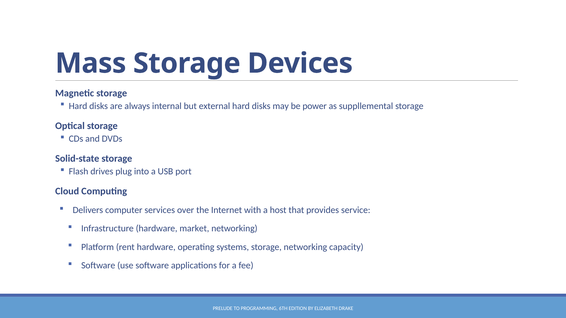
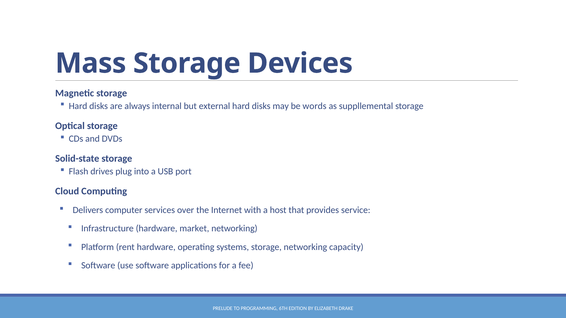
power: power -> words (315, 106)
